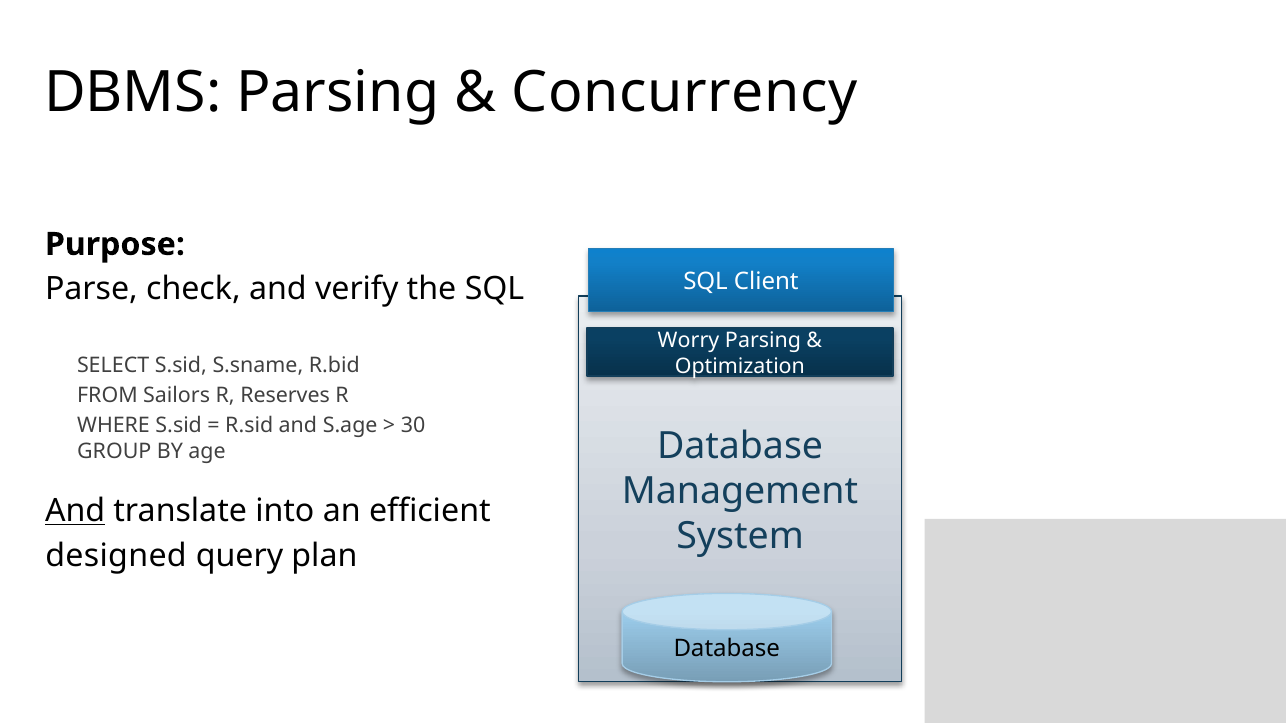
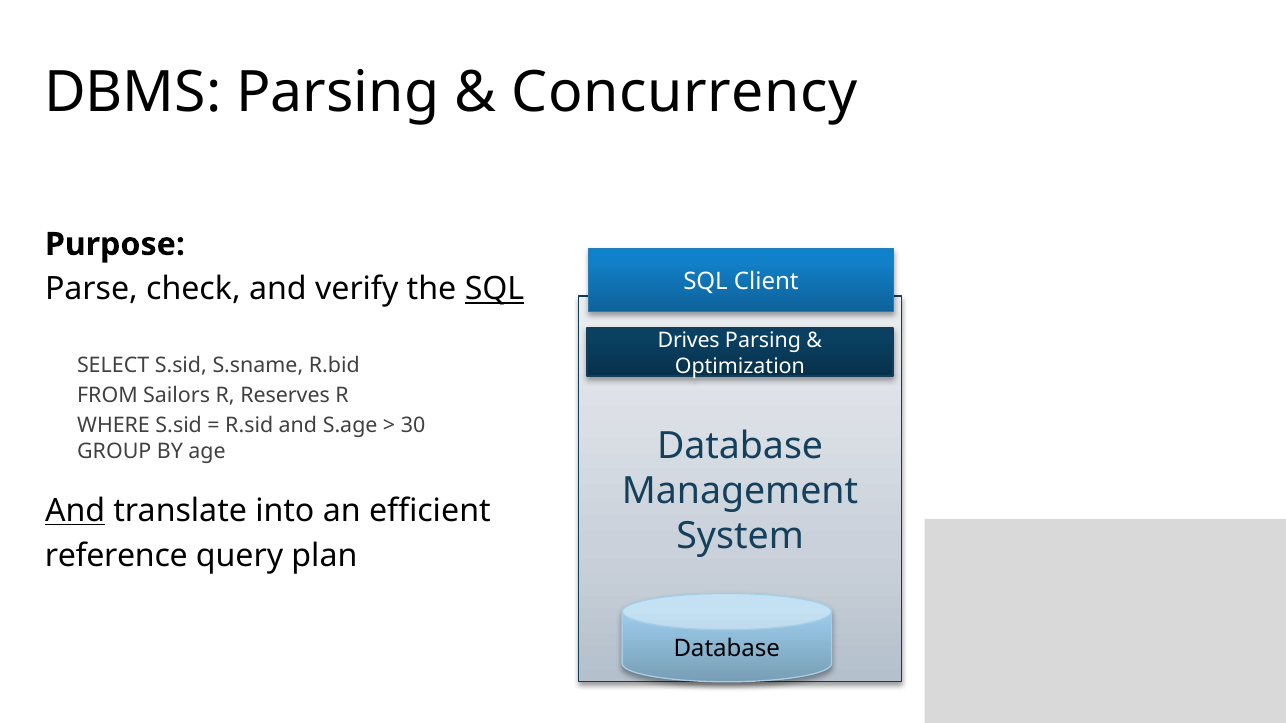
SQL underline: none -> present (495, 289)
Worry: Worry -> Drives (689, 341)
designed: designed -> reference (116, 556)
